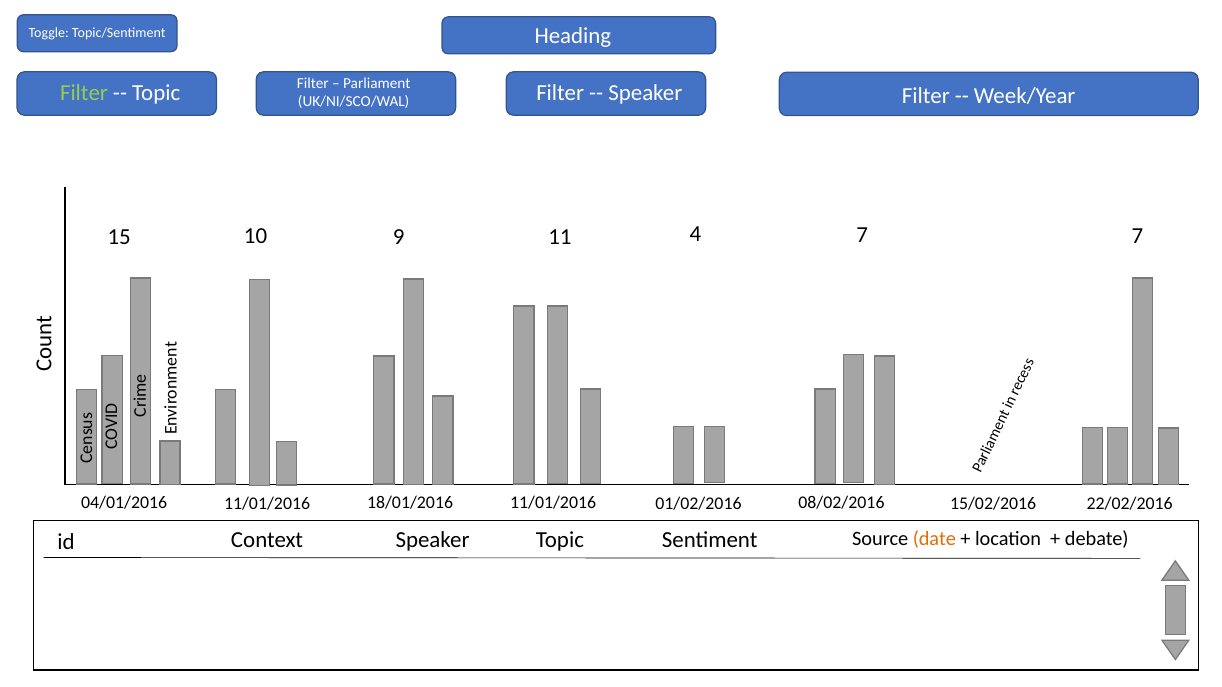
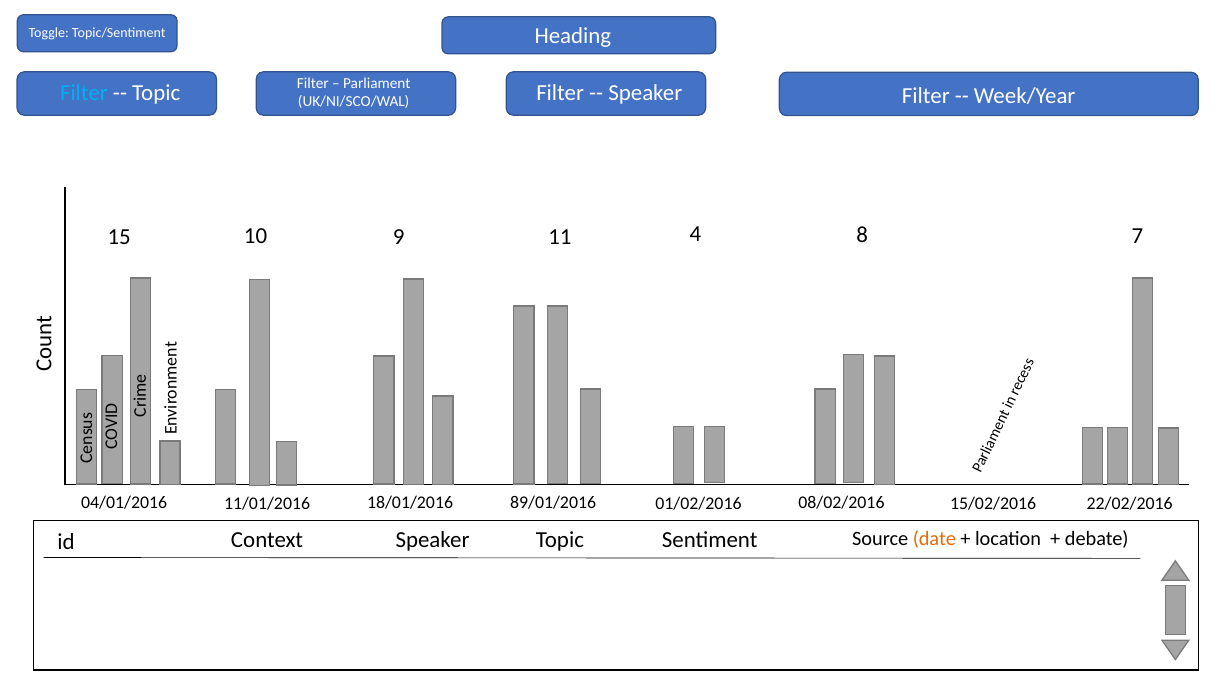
Filter colour: light green -> light blue (84, 93)
4 7: 7 -> 8 (862, 235)
18/01/2016 11/01/2016: 11/01/2016 -> 89/01/2016 (553, 503)
